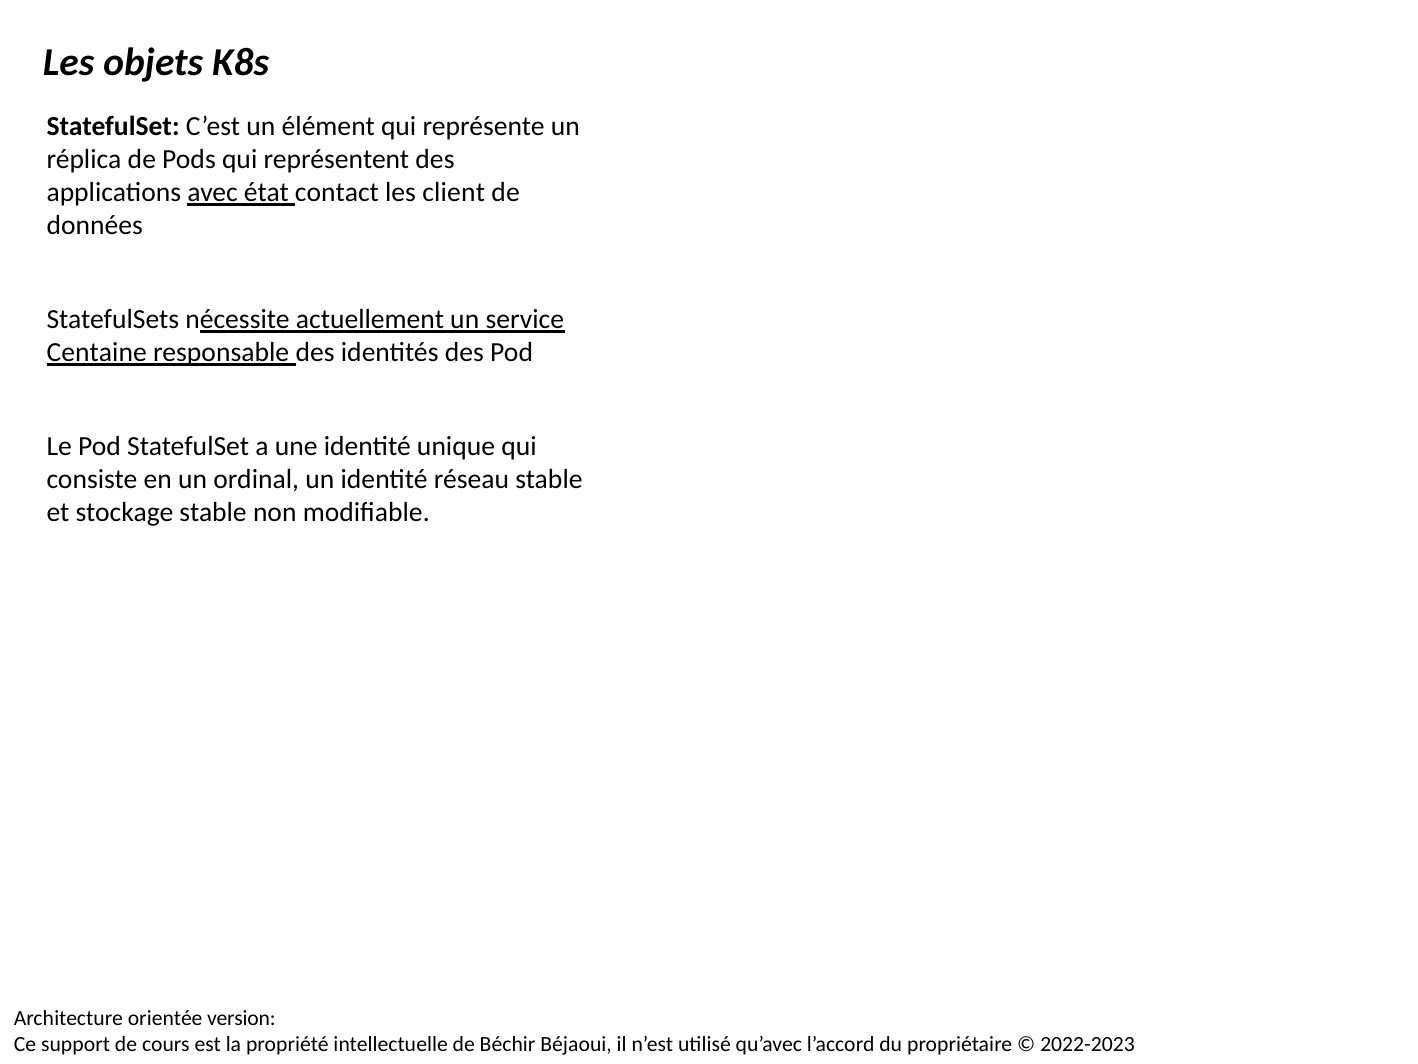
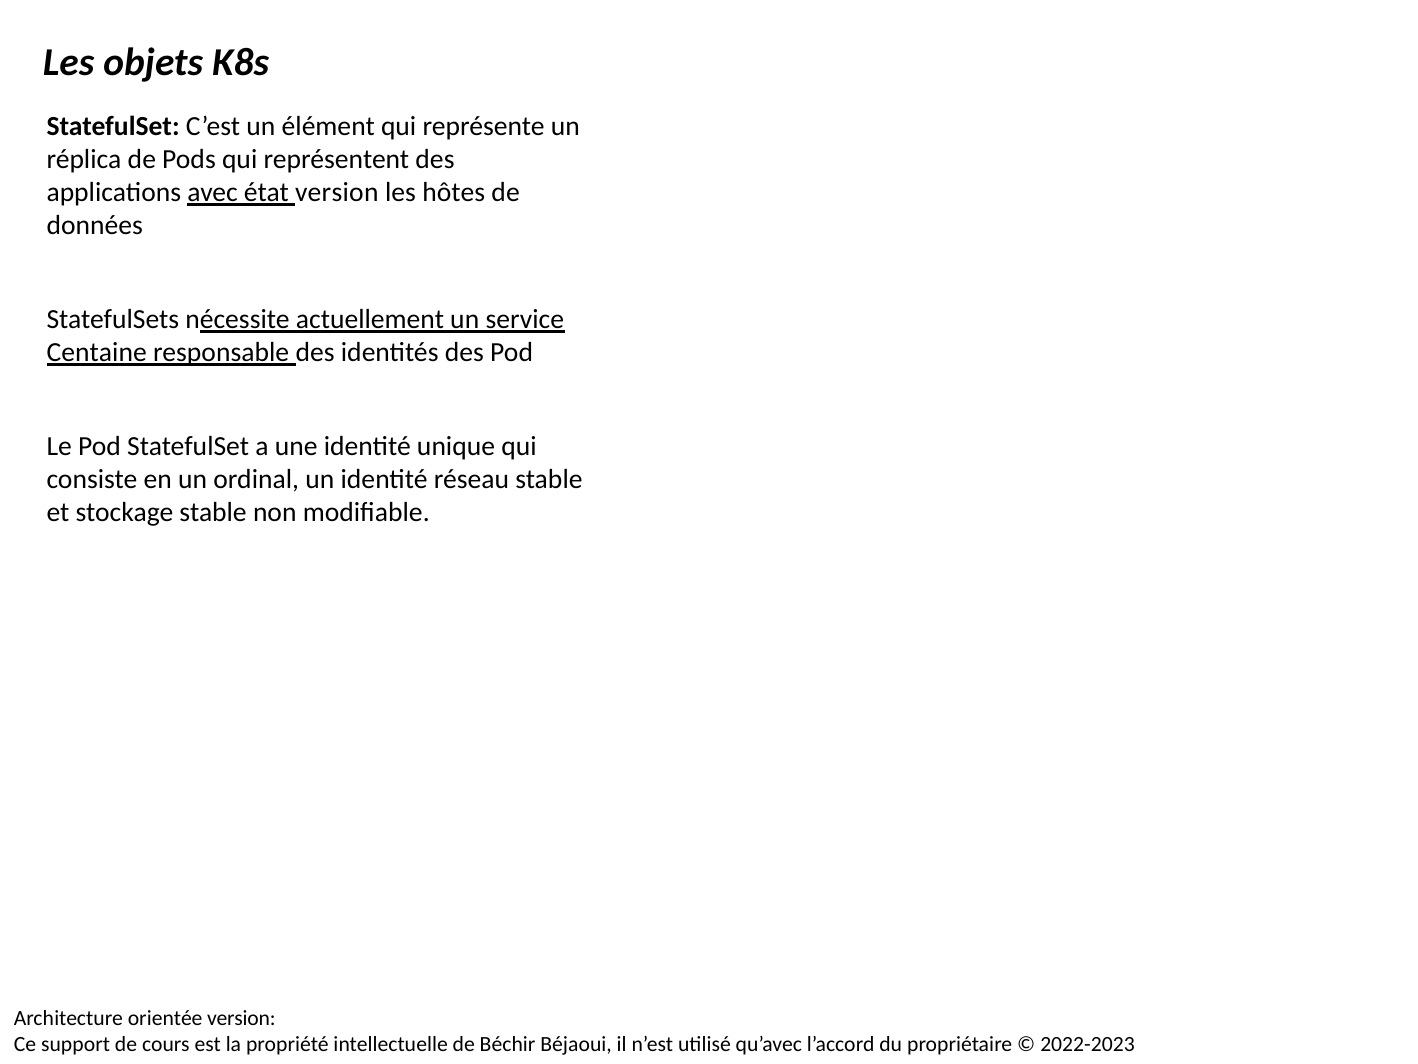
état contact: contact -> version (337, 192)
client: client -> hôtes (454, 192)
